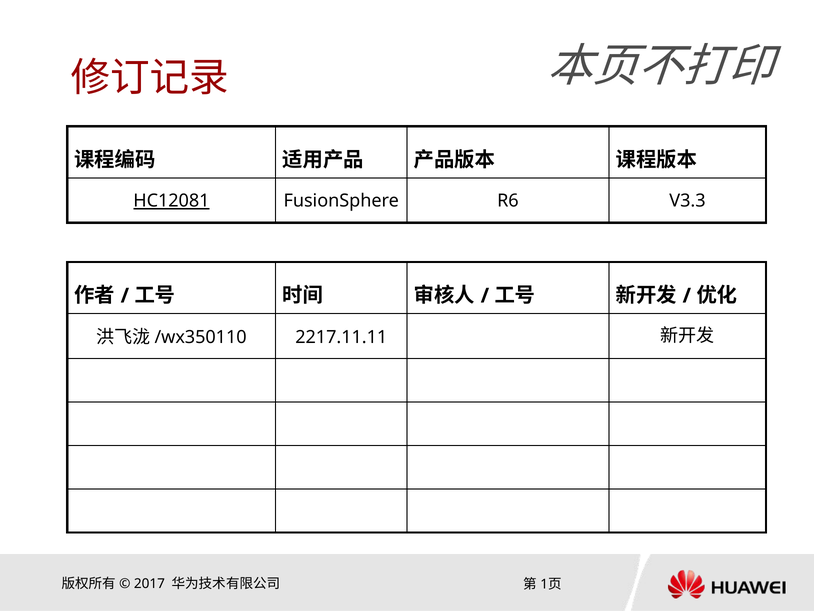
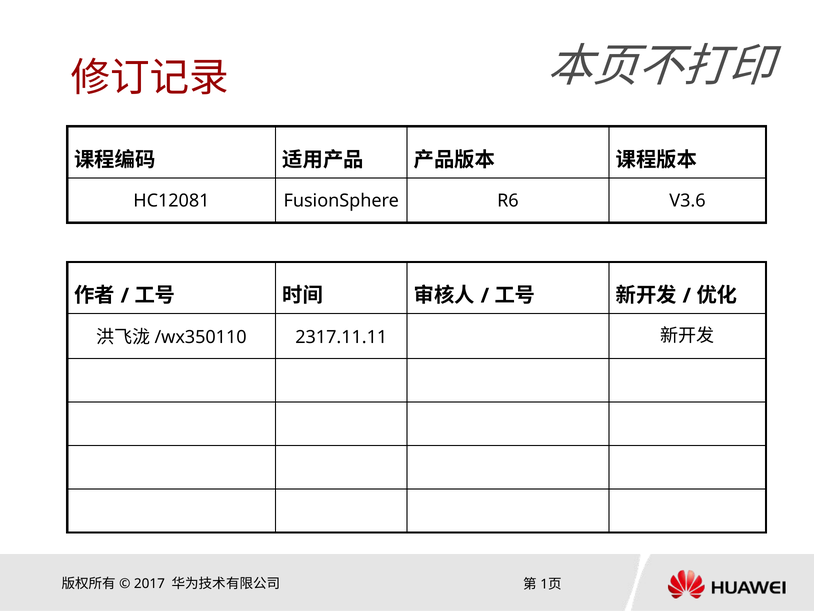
HC12081 underline: present -> none (171, 201)
V3.3: V3.3 -> V3.6 (687, 201)
2217.11.11: 2217.11.11 -> 2317.11.11 (341, 337)
